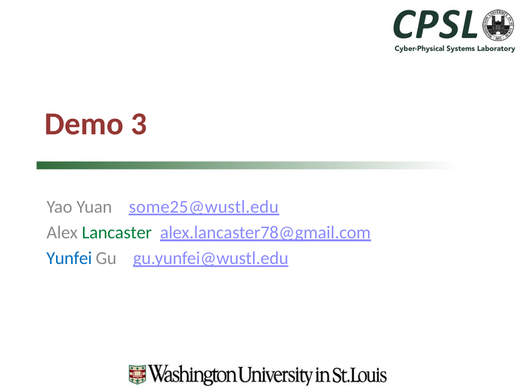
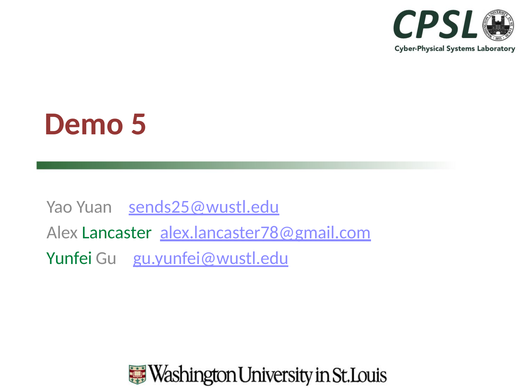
3: 3 -> 5 (139, 124)
some25@wustl.edu: some25@wustl.edu -> sends25@wustl.edu (204, 207)
Yunfei colour: blue -> green (69, 258)
